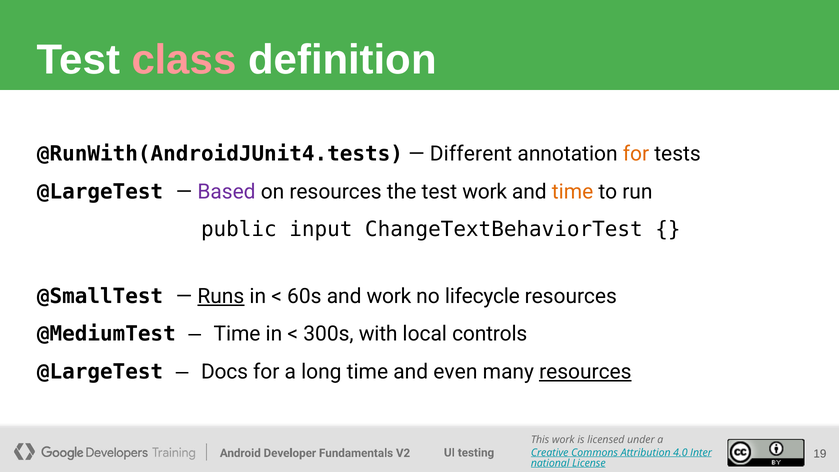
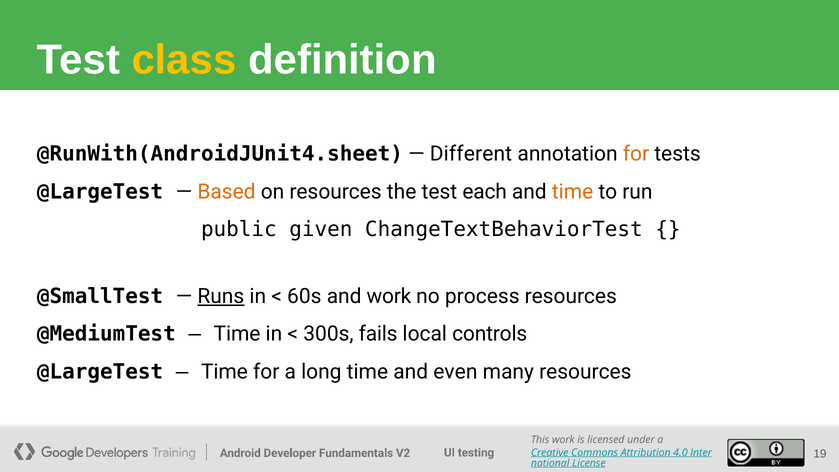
class colour: pink -> yellow (184, 60)
@RunWith(AndroidJUnit4.tests: @RunWith(AndroidJUnit4.tests -> @RunWith(AndroidJUnit4.sheet (220, 154)
Based colour: purple -> orange (226, 192)
test work: work -> each (485, 192)
input: input -> given (321, 229)
lifecycle: lifecycle -> process (482, 296)
with: with -> fails (378, 334)
Docs: Docs -> Time (224, 372)
resources underline: present -> none (585, 372)
